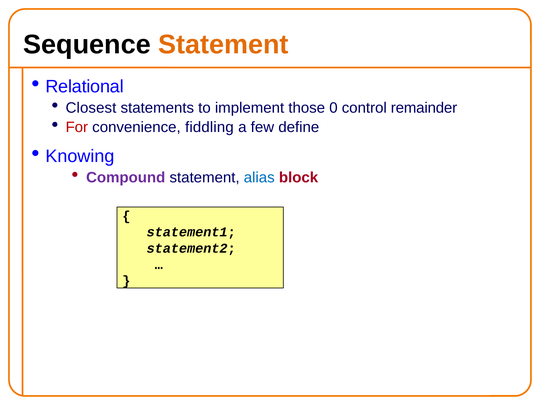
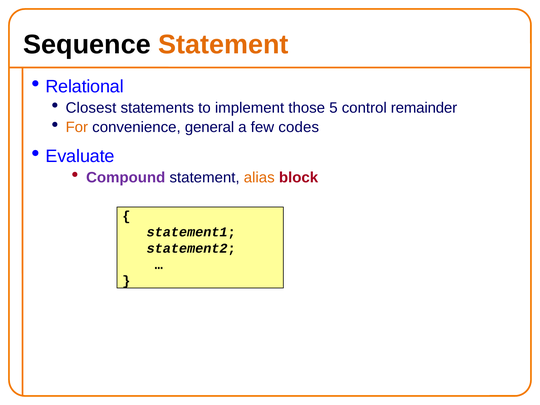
0: 0 -> 5 (333, 108)
For colour: red -> orange (77, 127)
fiddling: fiddling -> general (210, 127)
define: define -> codes (299, 127)
Knowing: Knowing -> Evaluate (80, 156)
alias colour: blue -> orange (259, 177)
